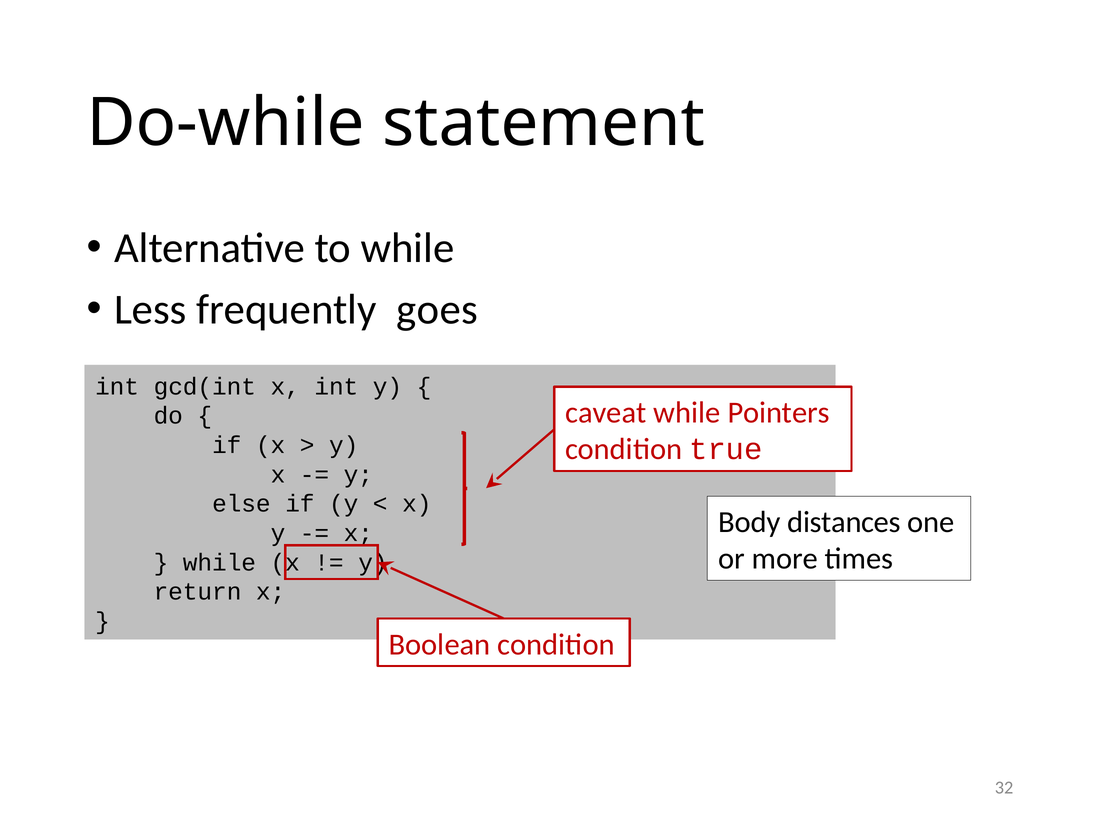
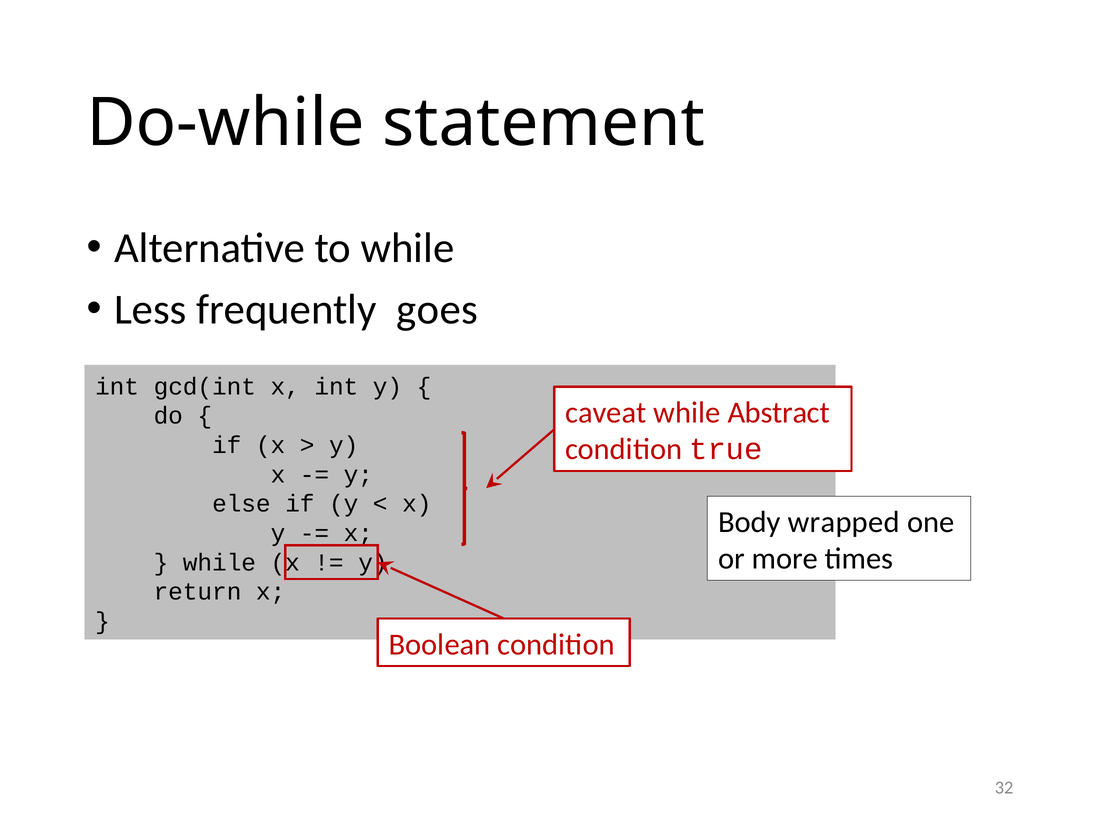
Pointers: Pointers -> Abstract (779, 413)
distances: distances -> wrapped (844, 522)
